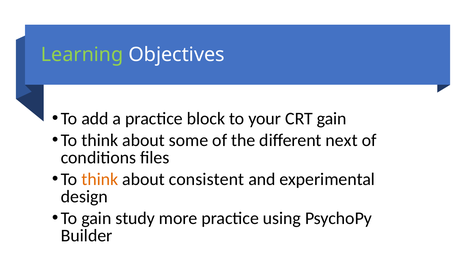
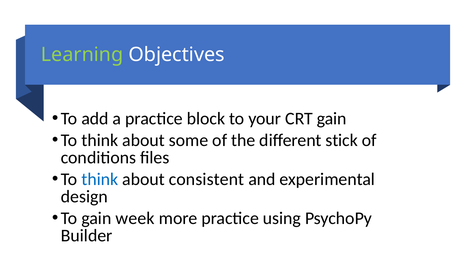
next: next -> stick (342, 140)
think colour: orange -> blue (100, 180)
study: study -> week (135, 219)
